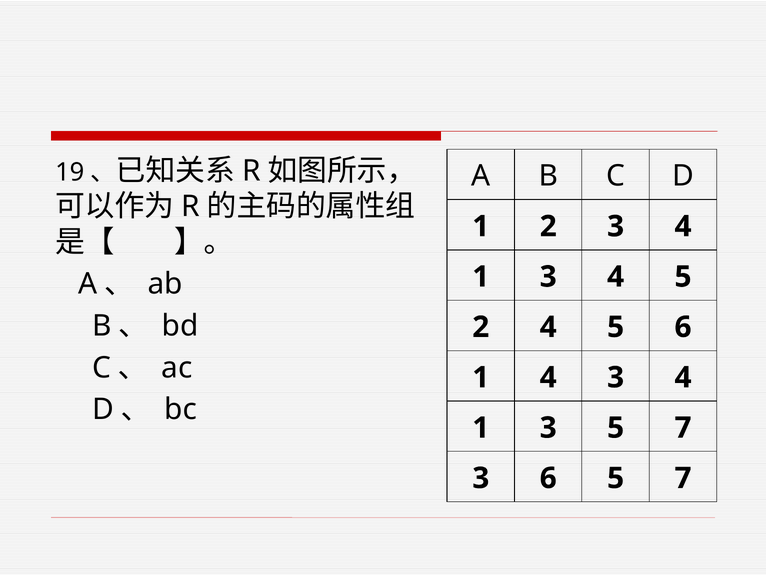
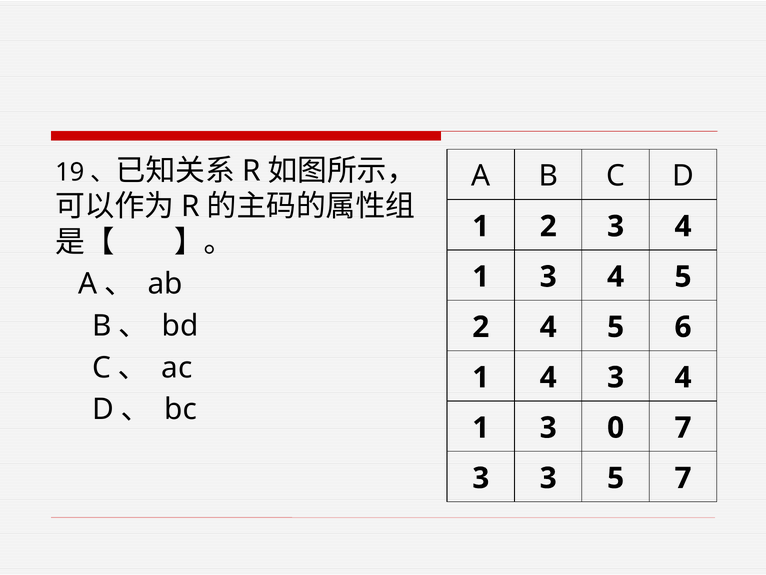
3 5: 5 -> 0 (616, 427)
3 6: 6 -> 3 (548, 478)
